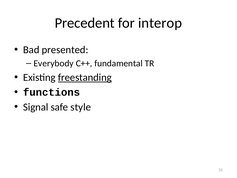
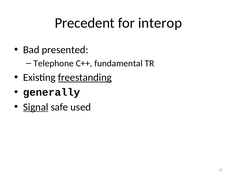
Everybody: Everybody -> Telephone (54, 63)
functions: functions -> generally (52, 92)
Signal underline: none -> present (36, 107)
style: style -> used (81, 107)
